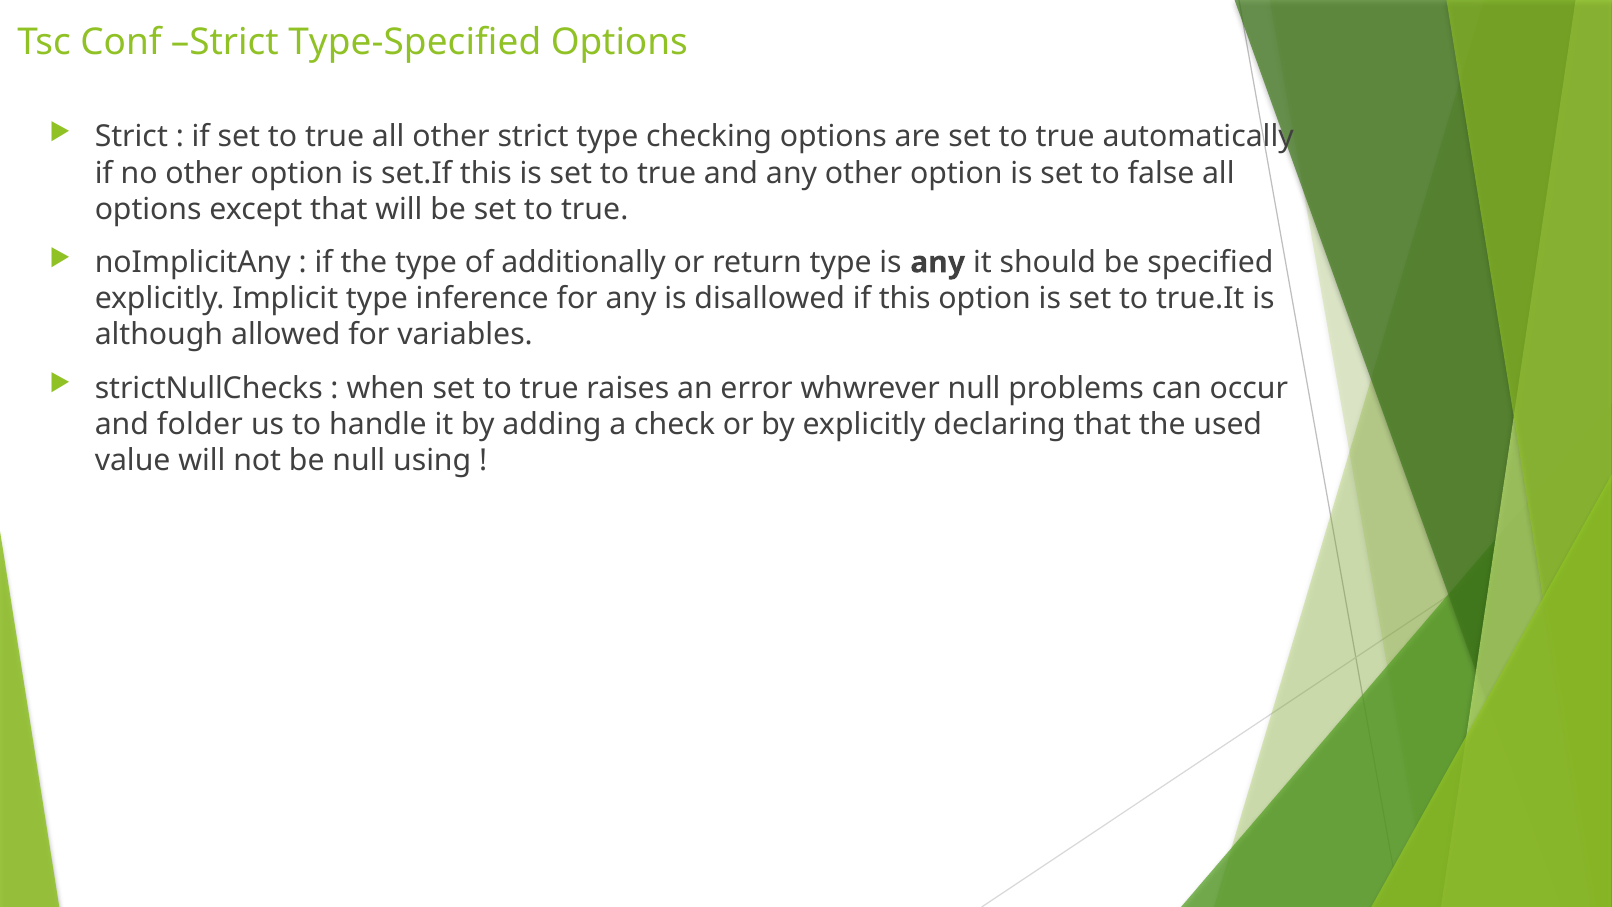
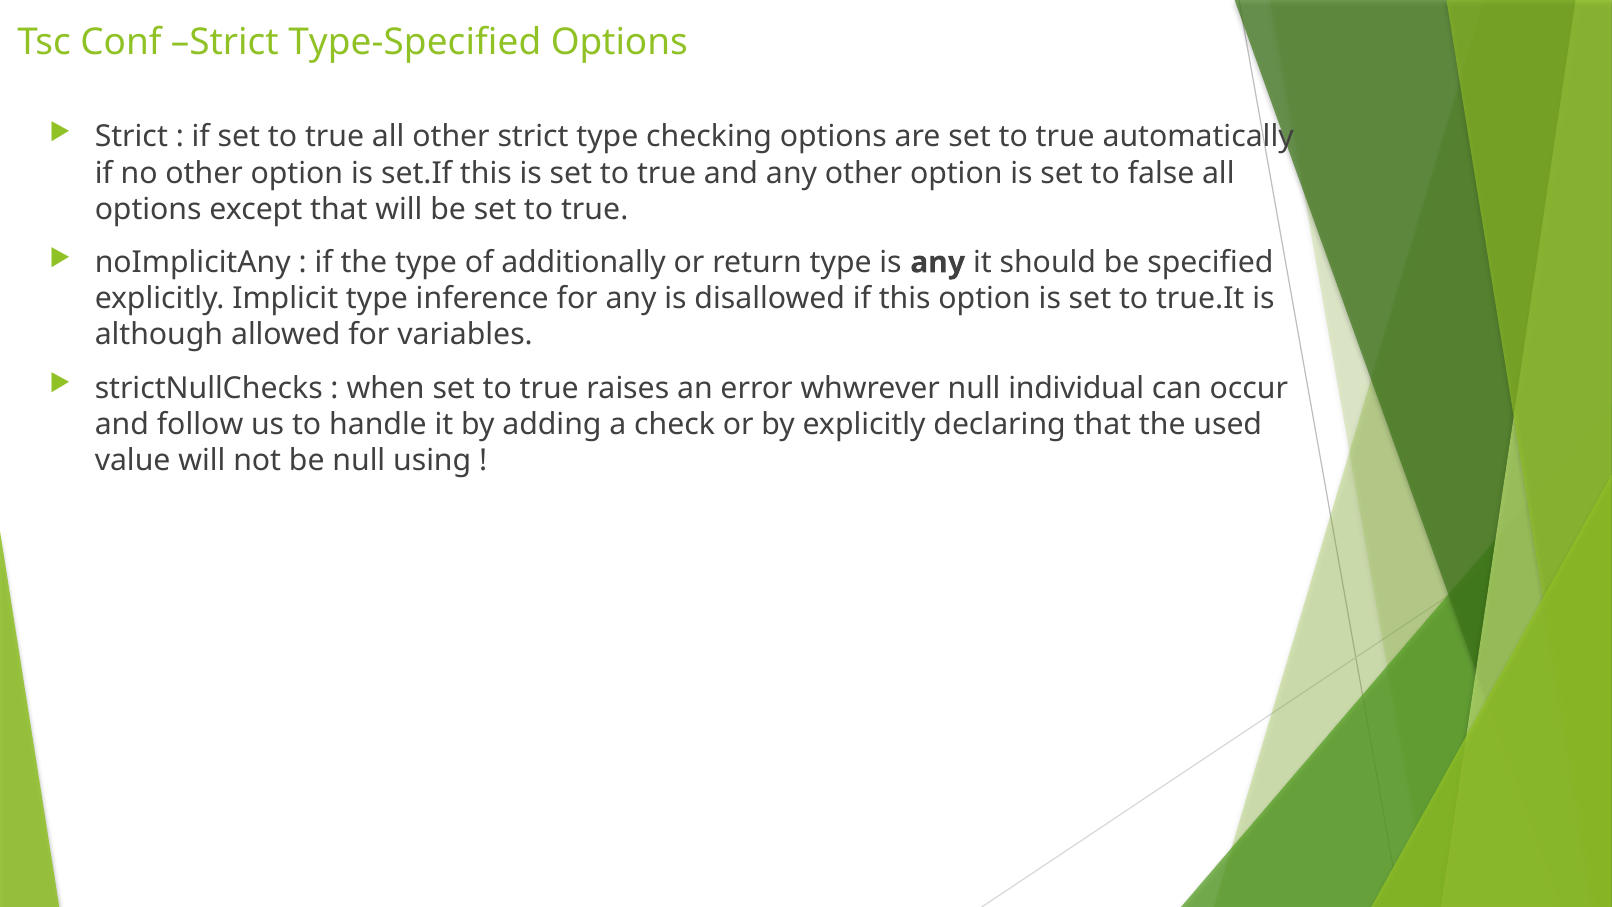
problems: problems -> individual (1076, 388)
folder: folder -> follow (200, 424)
